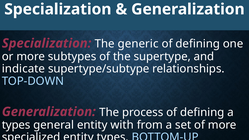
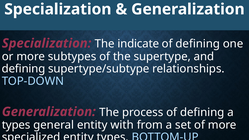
generic: generic -> indicate (138, 44)
indicate: indicate -> defining (24, 69)
